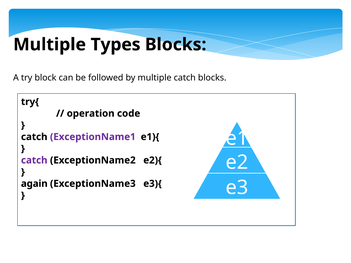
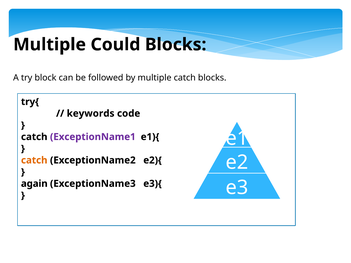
Types: Types -> Could (115, 45)
operation: operation -> keywords (91, 114)
catch colour: purple -> orange (34, 160)
